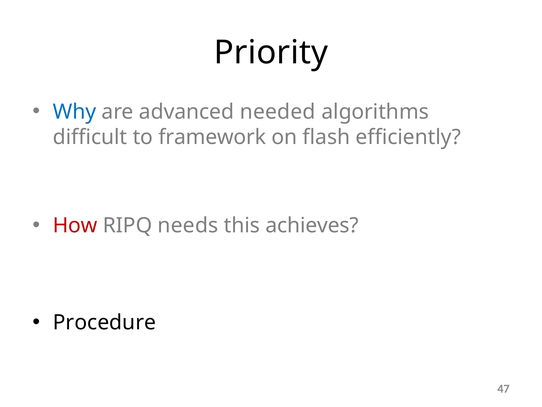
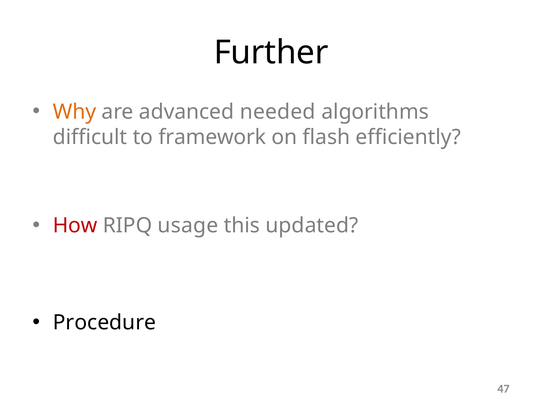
Priority: Priority -> Further (271, 52)
Why colour: blue -> orange (75, 112)
needs: needs -> usage (188, 225)
achieves: achieves -> updated (312, 225)
